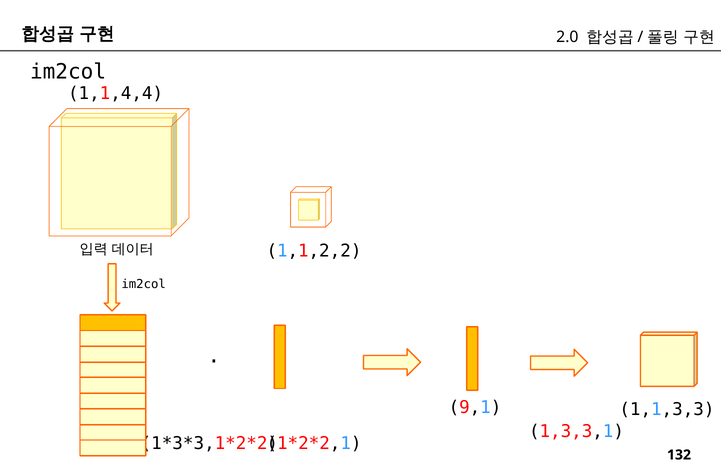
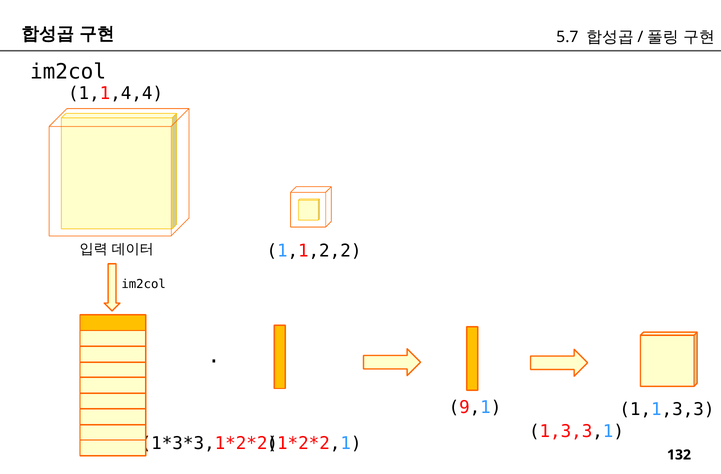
2.0: 2.0 -> 5.7 (567, 37)
